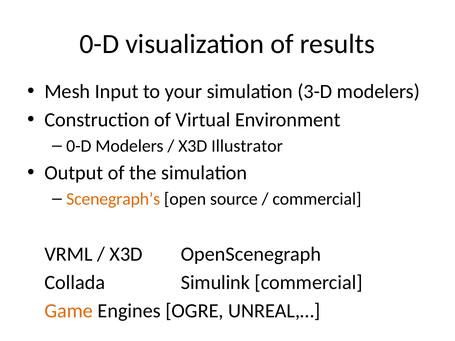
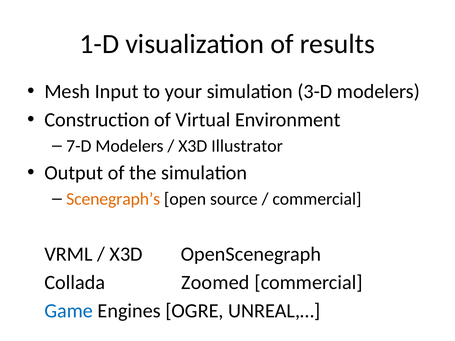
0-D: 0-D -> 1-D (99, 44)
0-D: 0-D -> 7-D (79, 146)
Simulink: Simulink -> Zoomed (215, 283)
Game colour: orange -> blue (69, 311)
